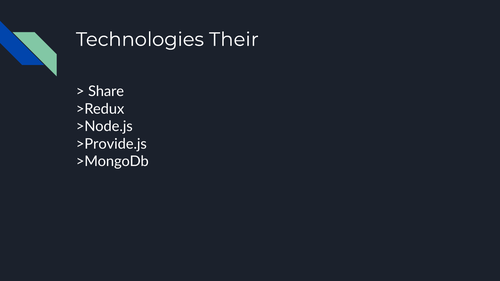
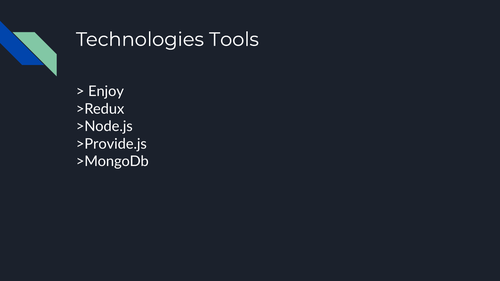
Their: Their -> Tools (234, 40)
Share: Share -> Enjoy (106, 92)
